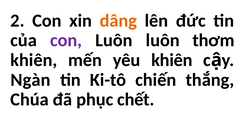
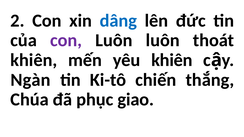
dâng colour: orange -> blue (118, 21)
thơm: thơm -> thoát (214, 40)
chết: chết -> giao (136, 100)
